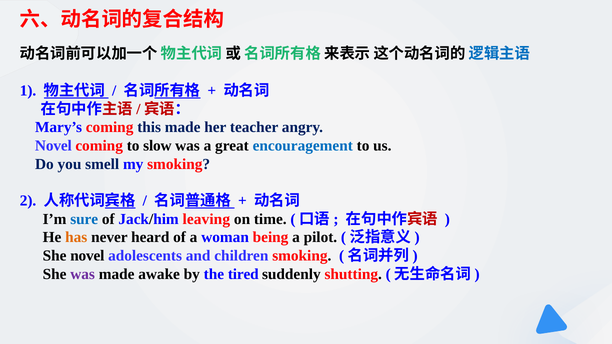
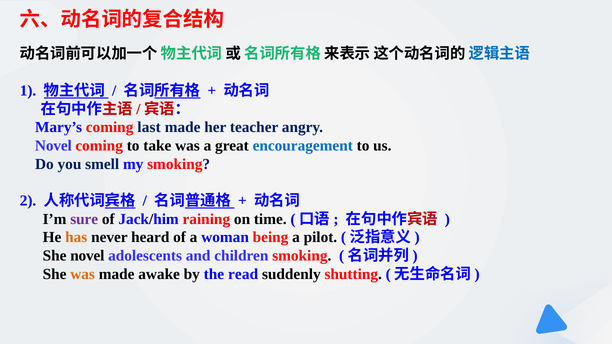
this: this -> last (149, 127)
slow: slow -> take (157, 146)
sure colour: blue -> purple (84, 219)
leaving: leaving -> raining (206, 219)
was colour: purple -> orange (83, 274)
tired: tired -> read (243, 274)
